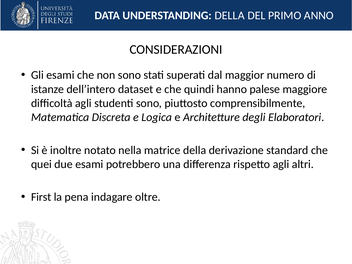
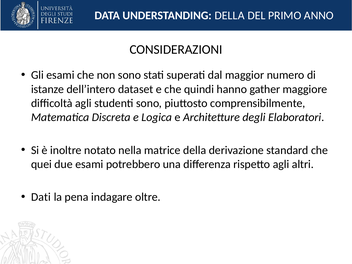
palese: palese -> gather (265, 89)
First: First -> Dati (41, 197)
